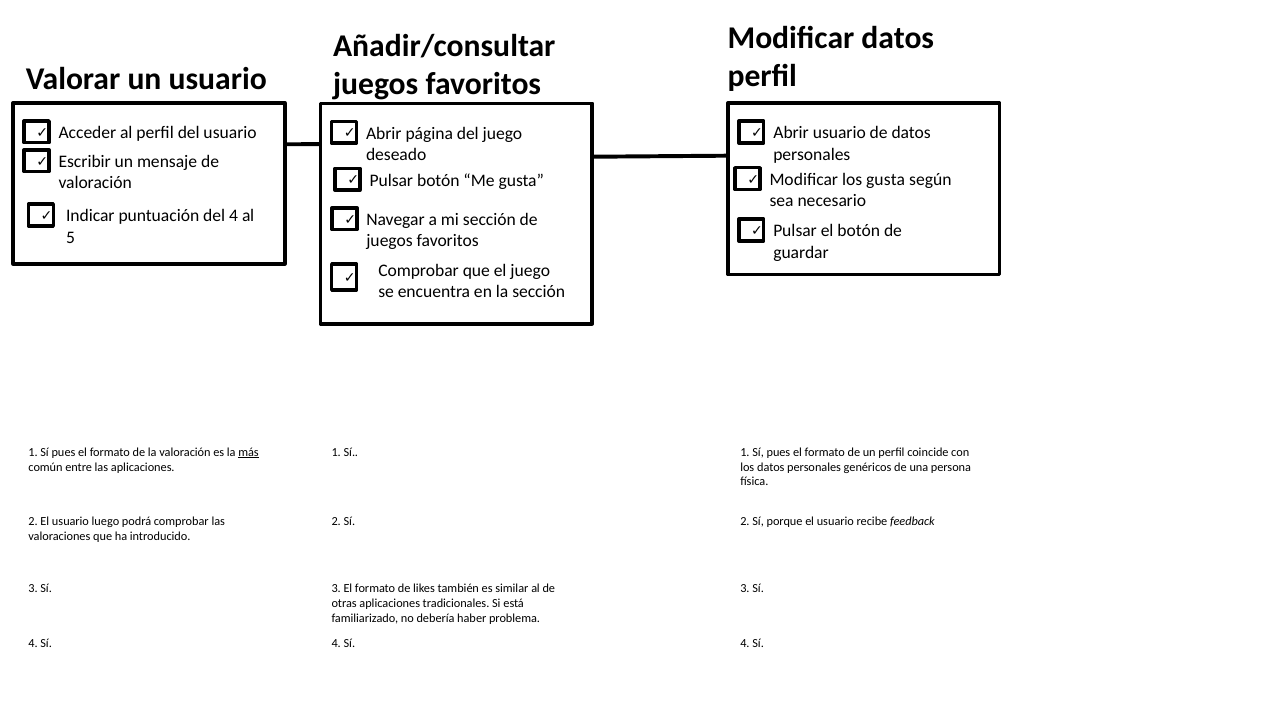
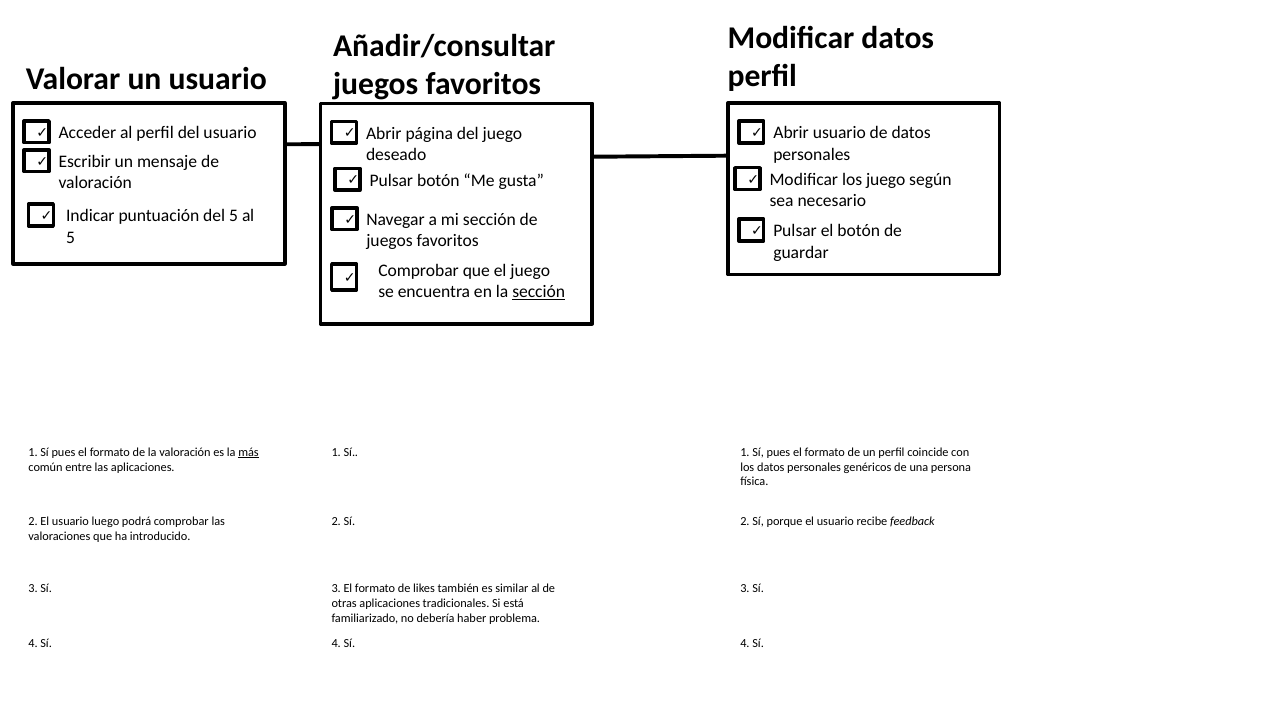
los gusta: gusta -> juego (886, 180)
del 4: 4 -> 5 (234, 216)
sección underline: none -> present (539, 292)
